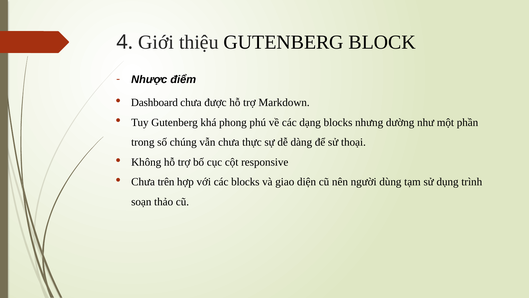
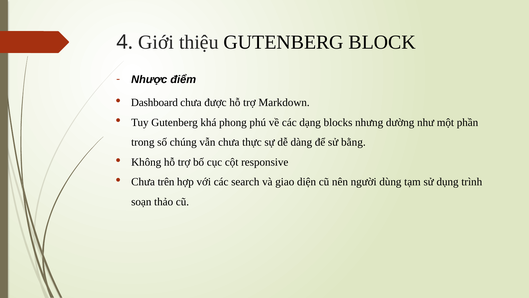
thoại: thoại -> bằng (353, 142)
các blocks: blocks -> search (245, 182)
